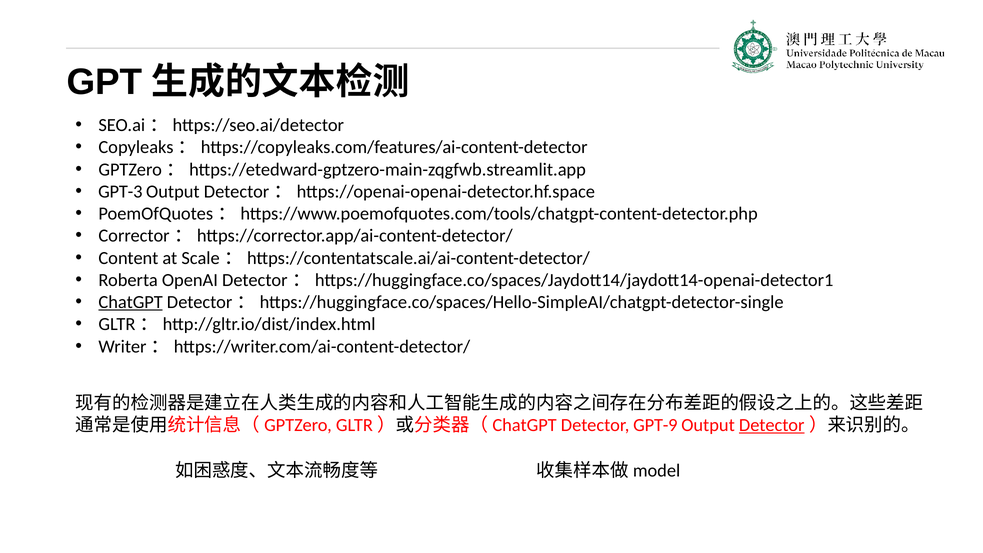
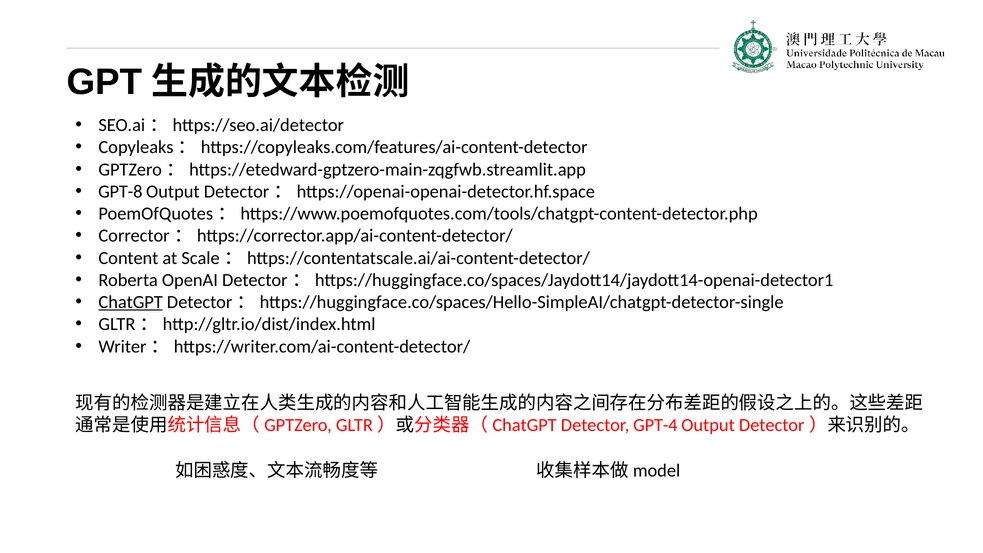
GPT-3: GPT-3 -> GPT-8 (120, 192)
GPT-9: GPT-9 -> GPT-4 (655, 425)
Detector underline: present -> none (772, 425)
